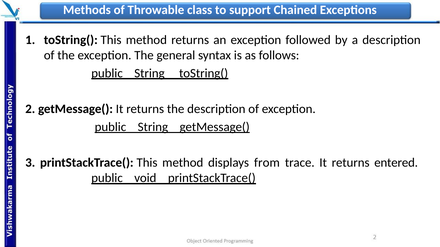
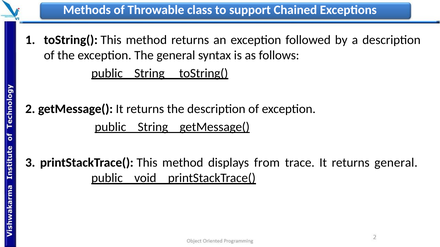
returns entered: entered -> general (396, 163)
